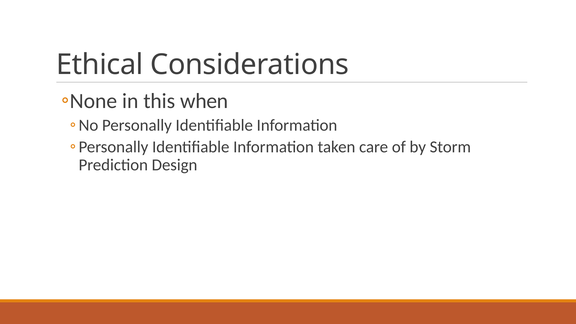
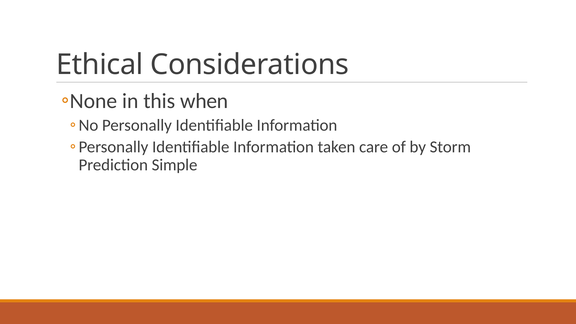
Design: Design -> Simple (175, 165)
